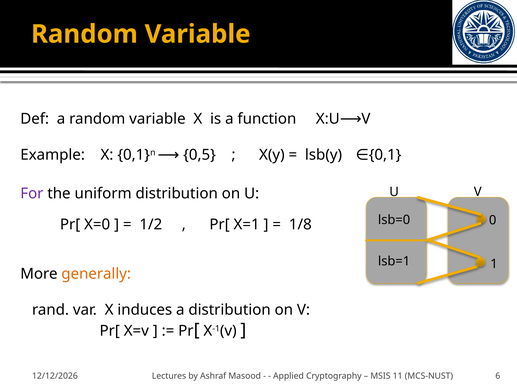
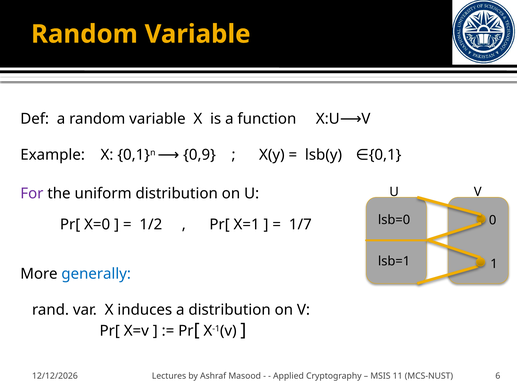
0,5: 0,5 -> 0,9 (200, 155)
1/8: 1/8 -> 1/7 (300, 224)
generally colour: orange -> blue (96, 274)
